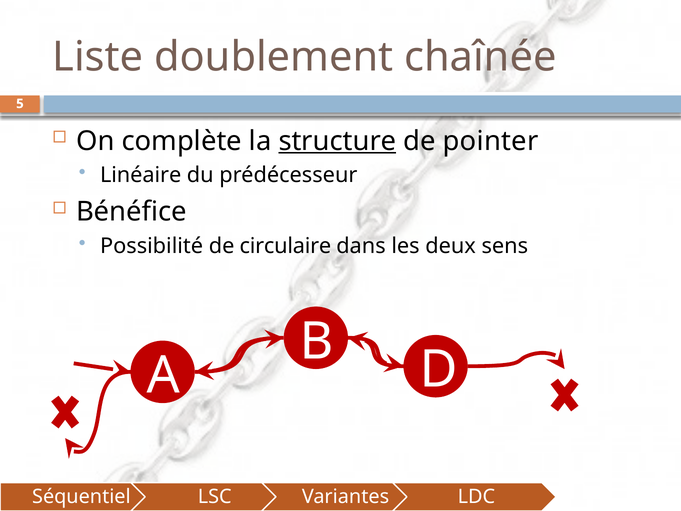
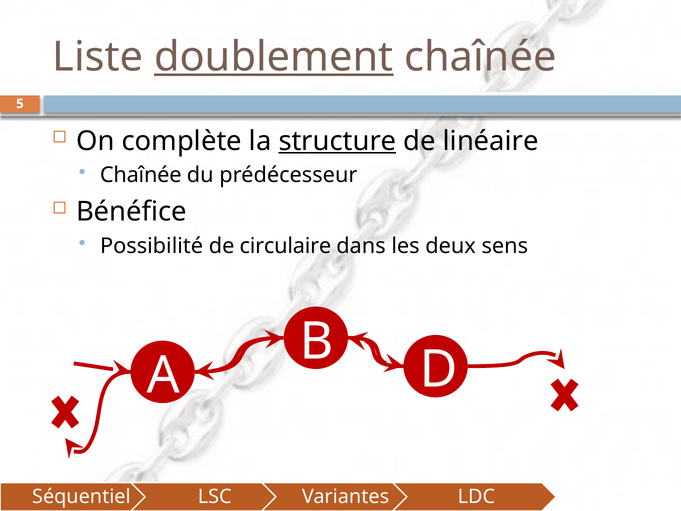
doublement underline: none -> present (274, 57)
pointer: pointer -> linéaire (491, 141)
Linéaire: Linéaire -> Chaînée (141, 175)
